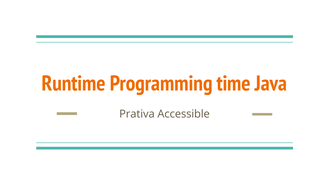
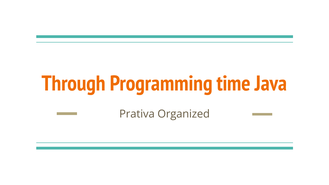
Runtime: Runtime -> Through (74, 84)
Accessible: Accessible -> Organized (184, 114)
